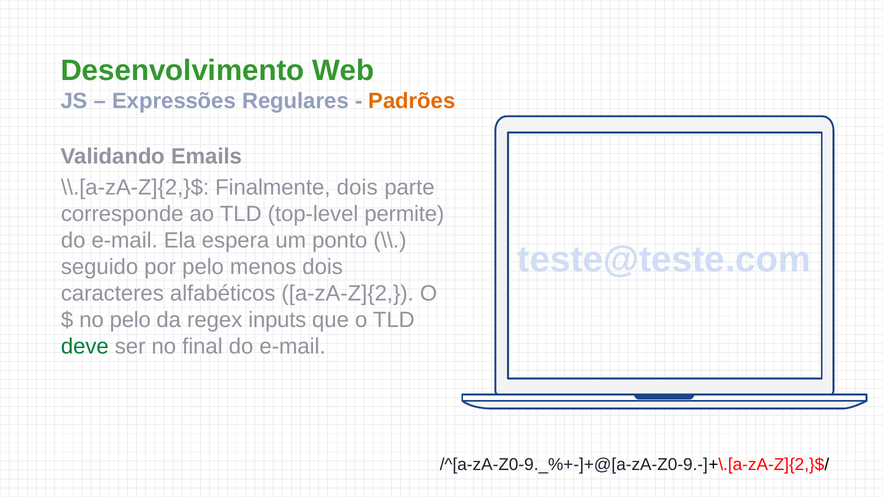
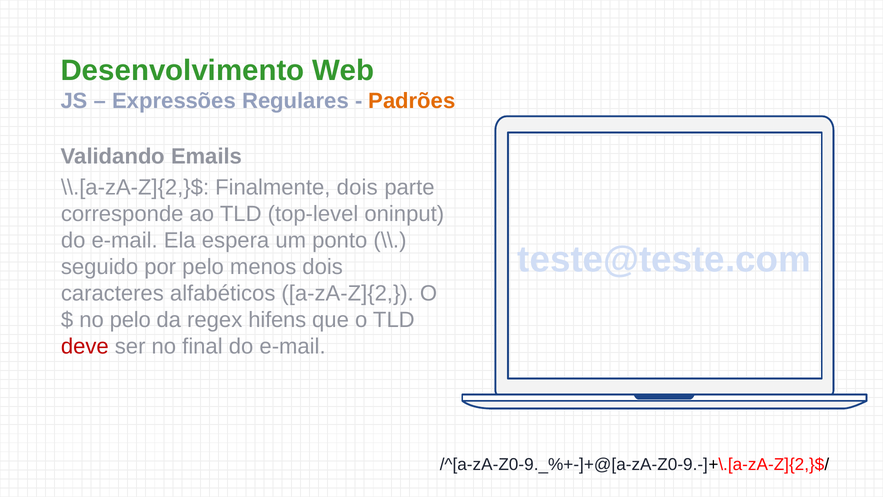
permite: permite -> oninput (404, 214)
inputs: inputs -> hifens (277, 320)
deve colour: green -> red (85, 346)
